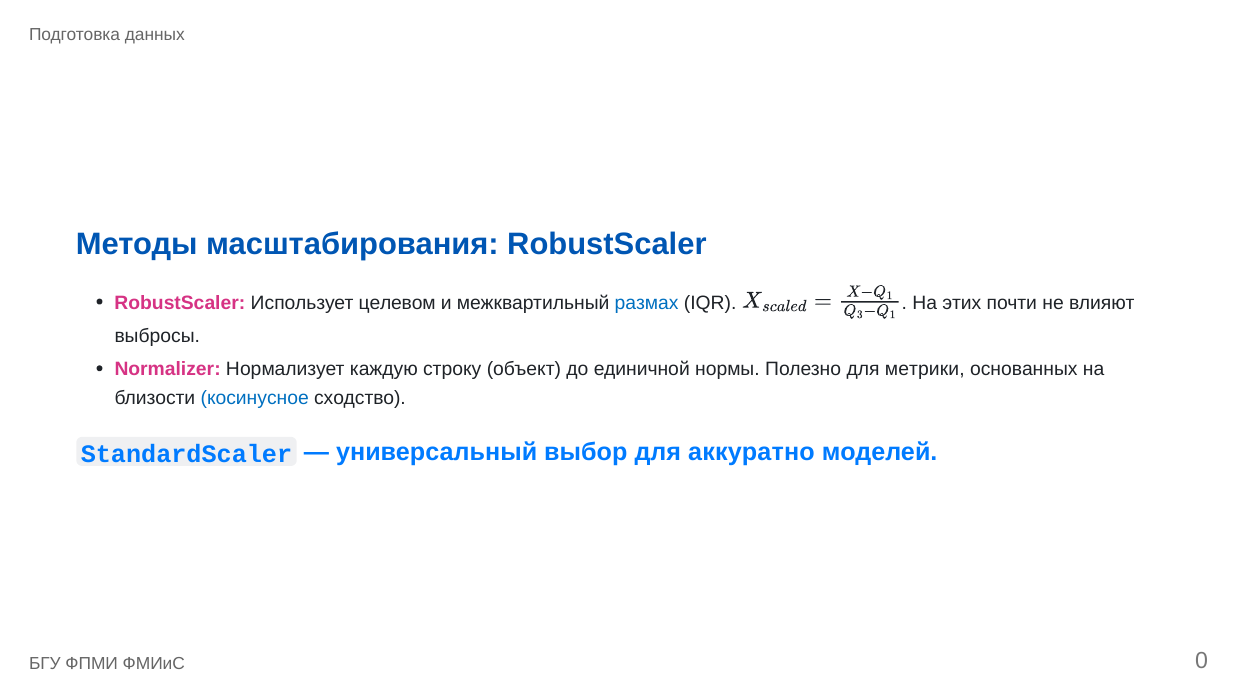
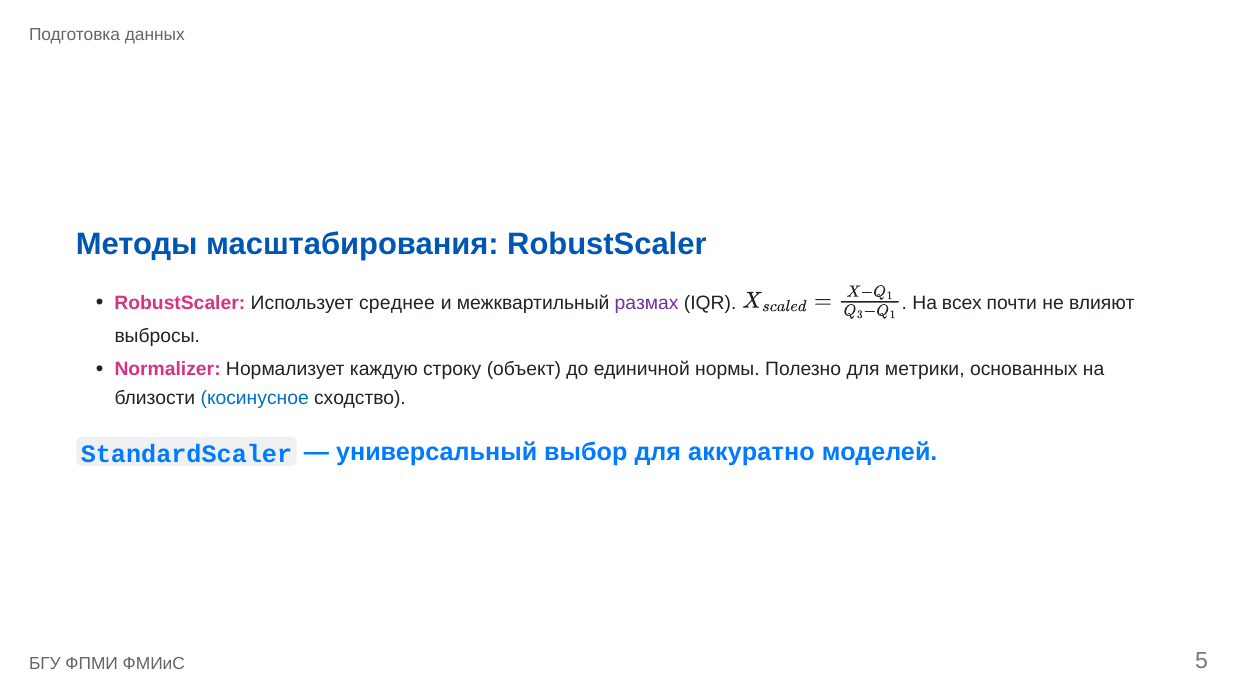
целевом: целевом -> среднее (397, 303)
размах colour: blue -> purple (647, 303)
этих: этих -> всех (962, 303)
0: 0 -> 5 (1201, 660)
